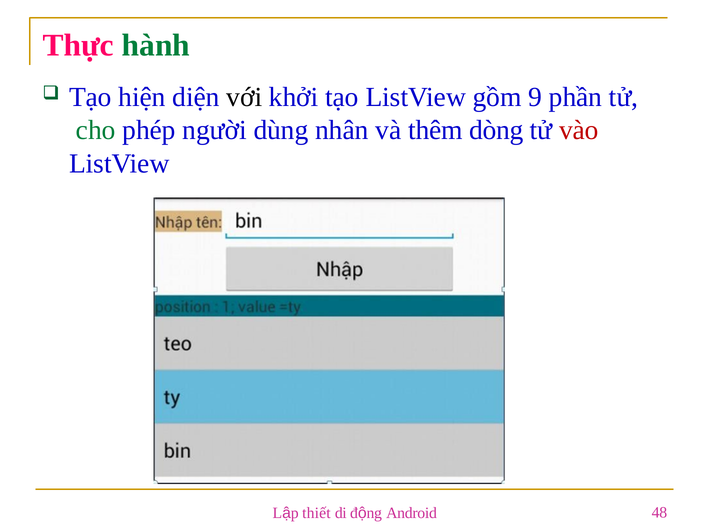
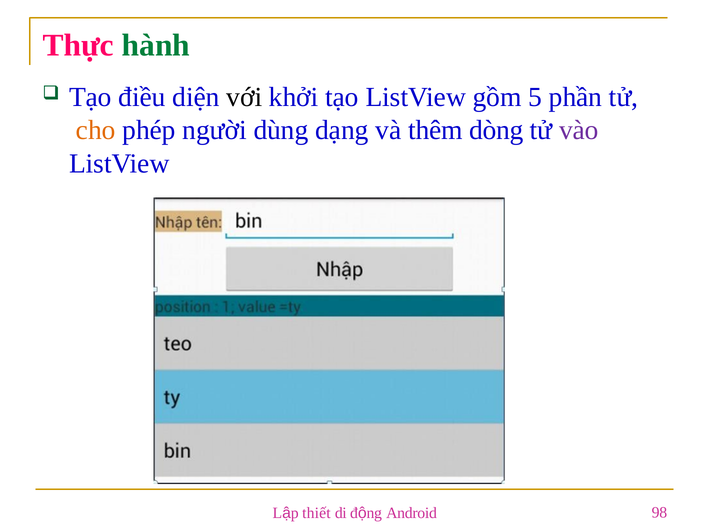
hiện: hiện -> điều (142, 97)
9: 9 -> 5 (535, 97)
cho colour: green -> orange (96, 130)
nhân: nhân -> dạng (342, 130)
vào colour: red -> purple (579, 130)
48: 48 -> 98 (659, 512)
